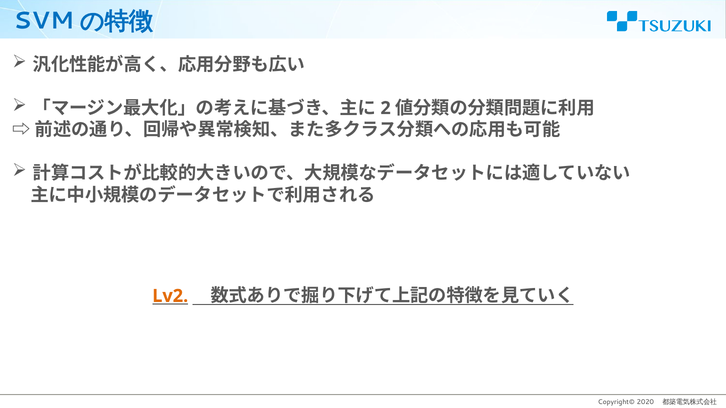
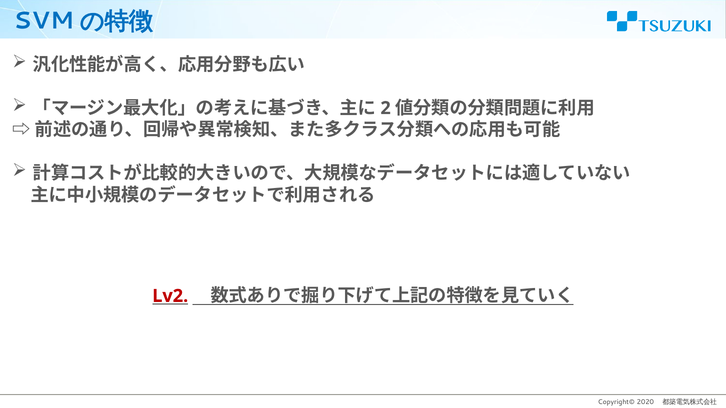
Lv2 colour: orange -> red (170, 296)
